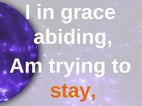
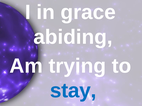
stay colour: orange -> blue (73, 91)
